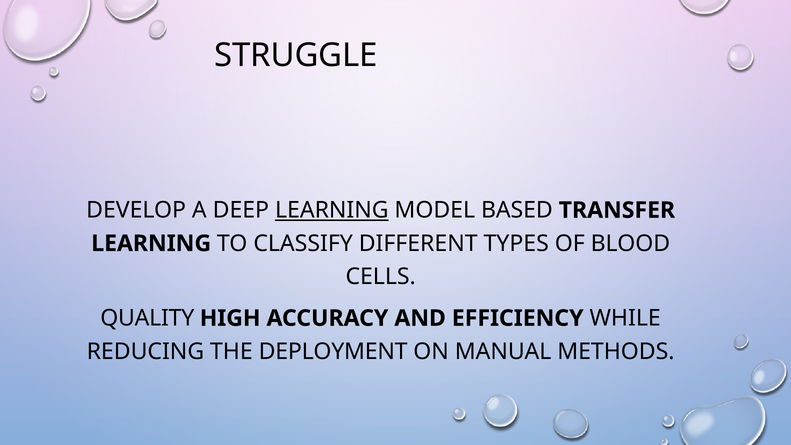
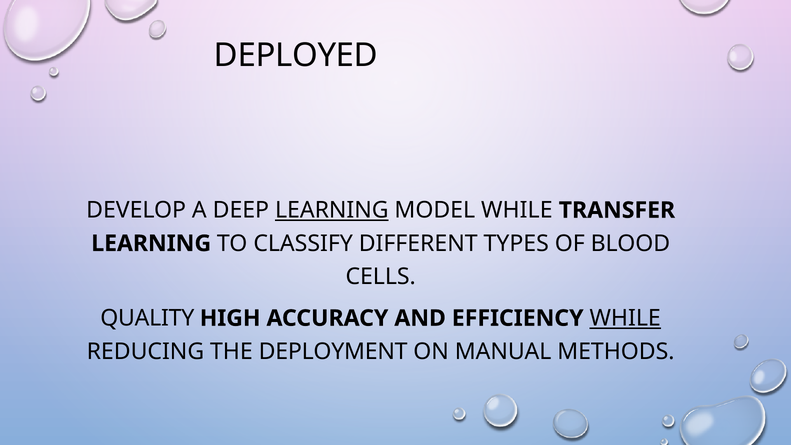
STRUGGLE: STRUGGLE -> DEPLOYED (296, 56)
MODEL BASED: BASED -> WHILE (517, 210)
WHILE underline: none -> present (625, 318)
